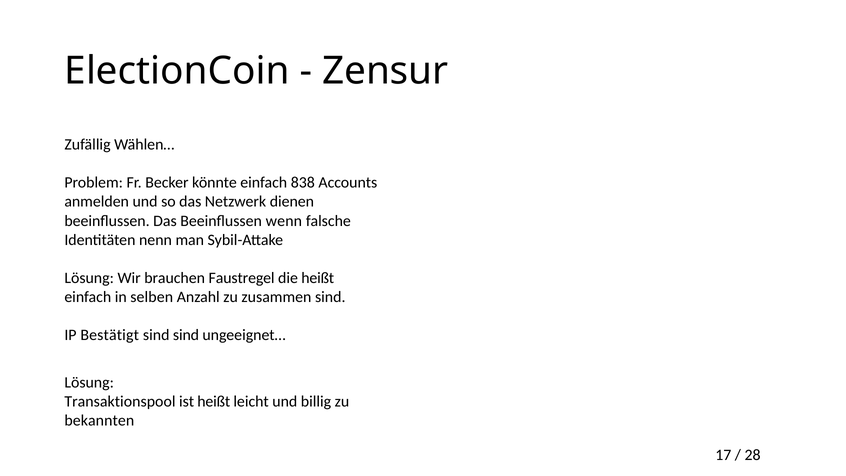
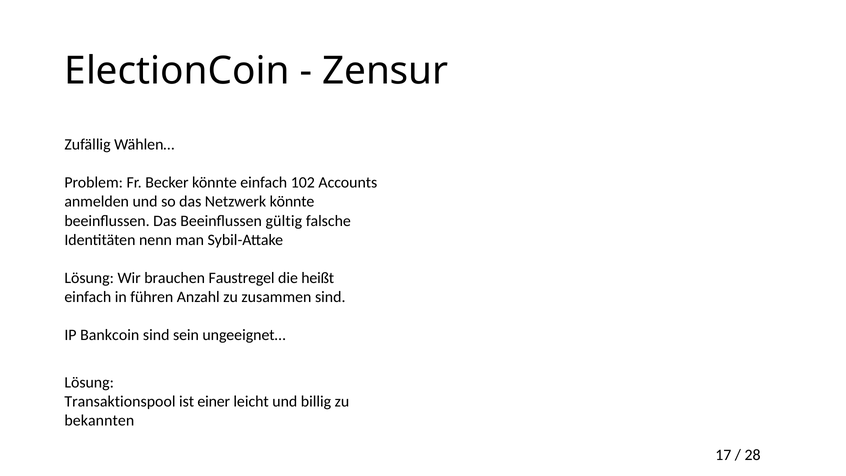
838: 838 -> 102 (303, 183)
Netzwerk dienen: dienen -> könnte (292, 202)
wenn: wenn -> gültig (284, 221)
selben: selben -> führen (152, 297)
Bestätigt: Bestätigt -> Bankcoin (110, 335)
sind sind: sind -> sein (186, 335)
ist heißt: heißt -> einer (214, 401)
